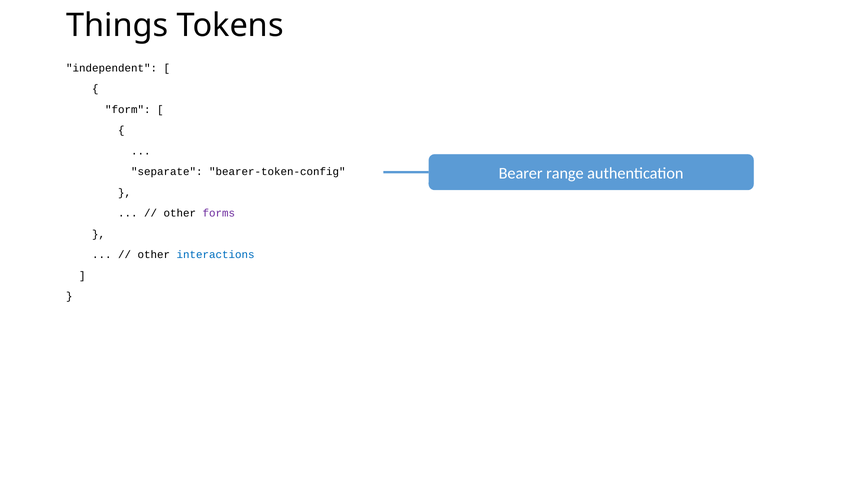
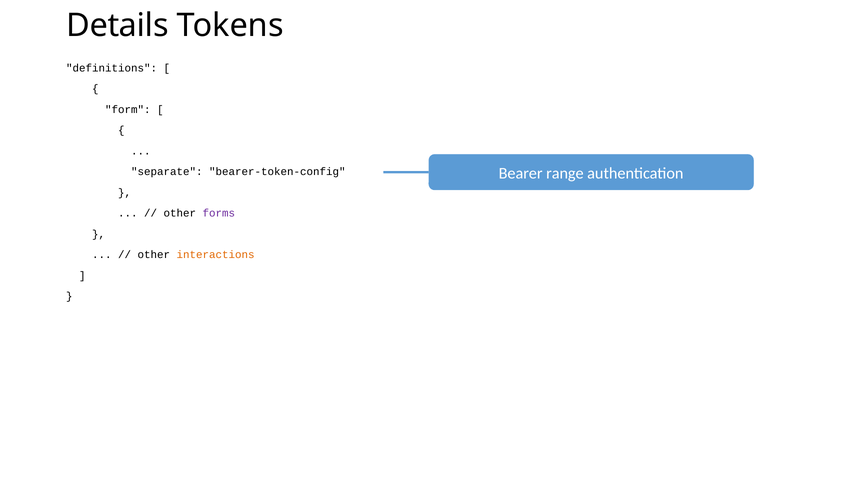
Things: Things -> Details (117, 26)
independent: independent -> definitions (112, 68)
interactions colour: blue -> orange (216, 255)
